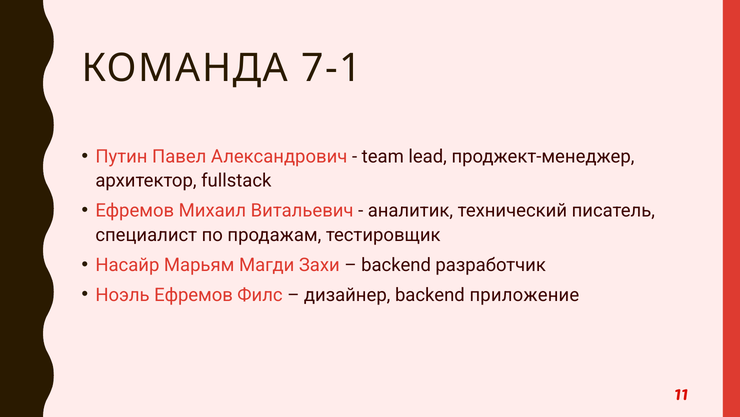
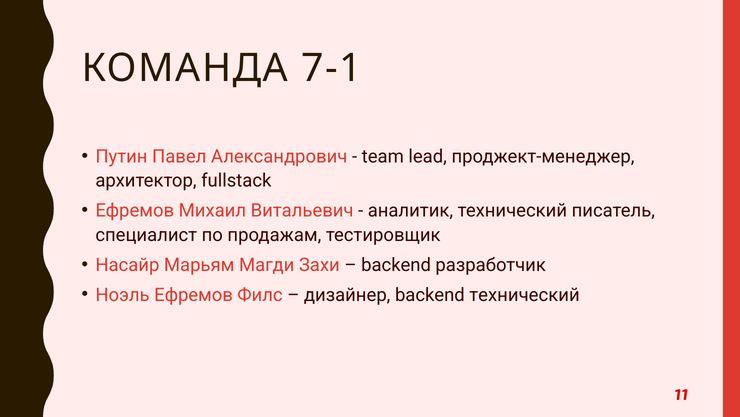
backend приложение: приложение -> технический (524, 294)
